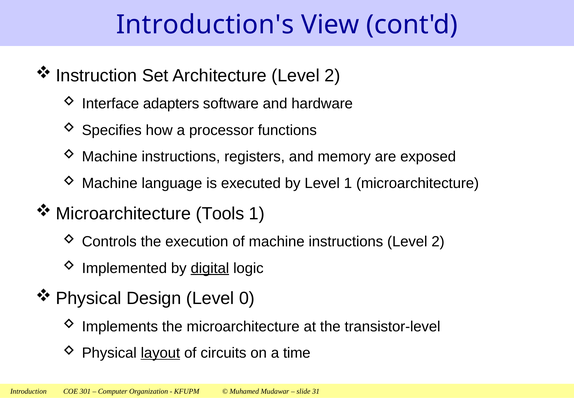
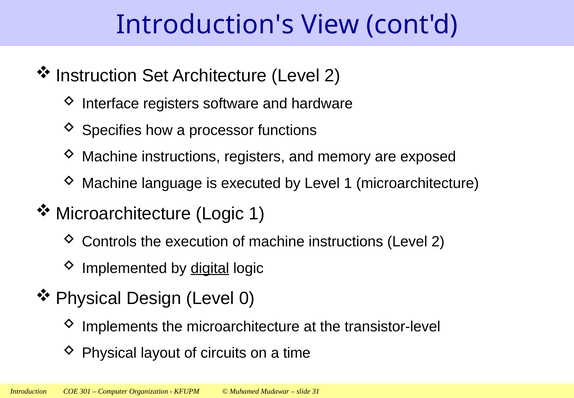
Interface adapters: adapters -> registers (171, 103)
Tools: Tools -> Logic (220, 213)
layout underline: present -> none (160, 352)
